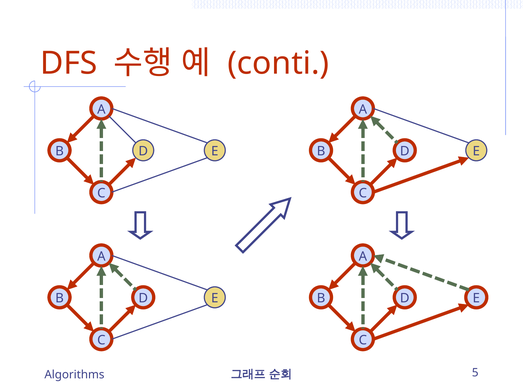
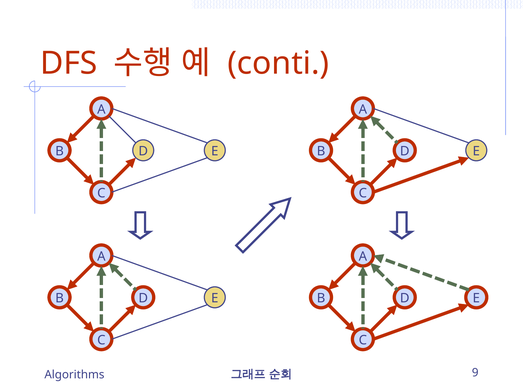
5: 5 -> 9 (475, 373)
